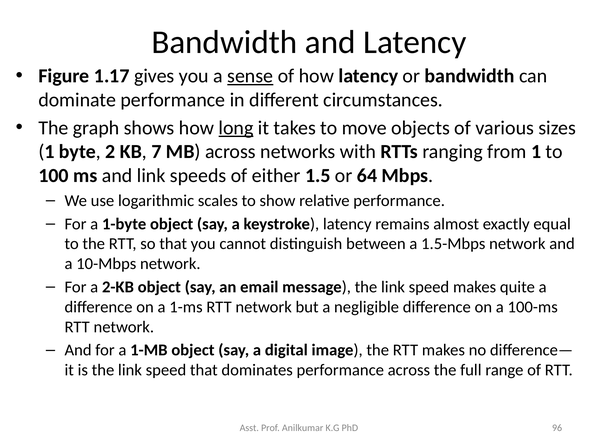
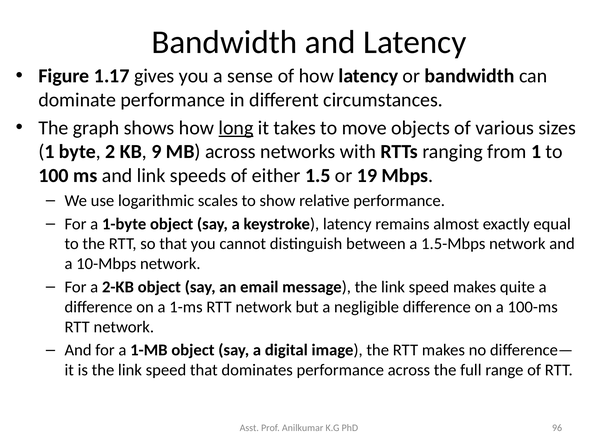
sense underline: present -> none (250, 76)
7: 7 -> 9 (156, 152)
64: 64 -> 19 (367, 176)
